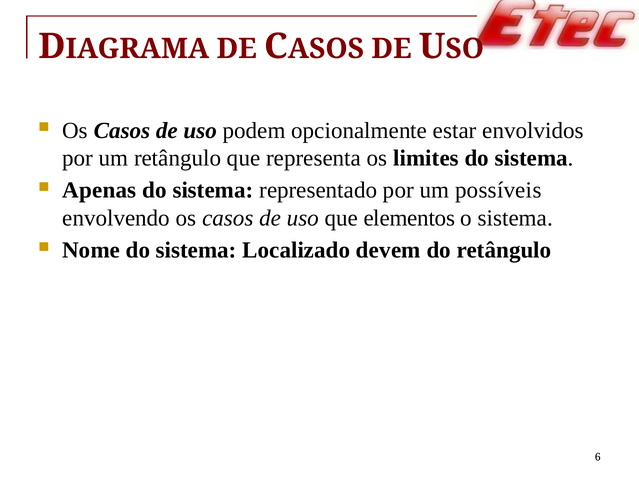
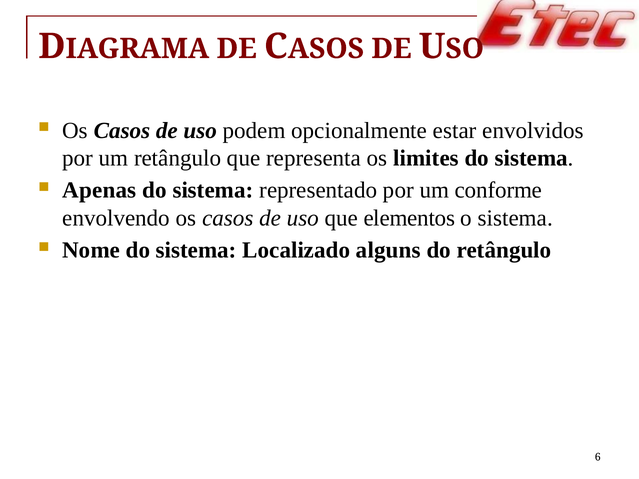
possíveis: possíveis -> conforme (498, 190)
devem: devem -> alguns (388, 250)
